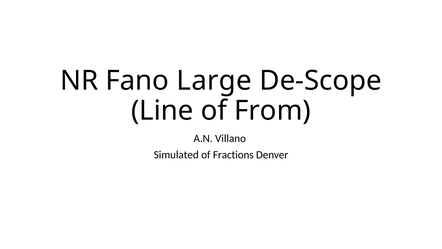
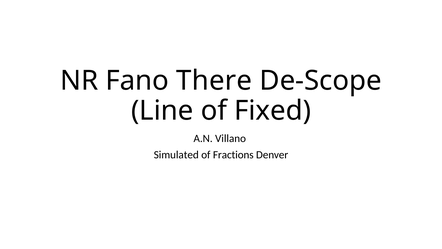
Large: Large -> There (214, 81)
From: From -> Fixed (273, 110)
